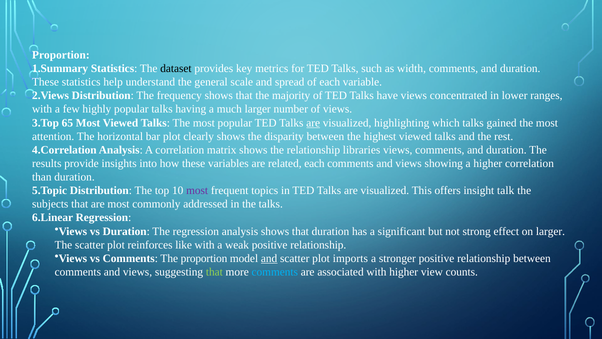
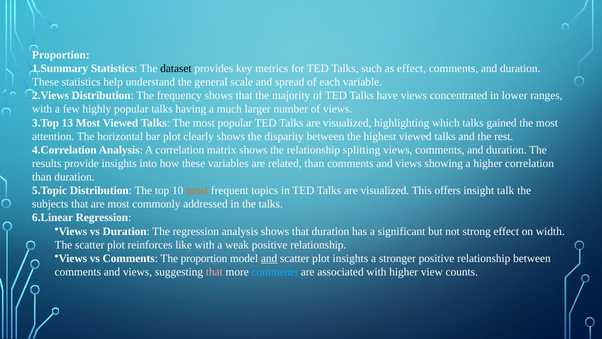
as width: width -> effect (412, 68)
65: 65 -> 13 (67, 123)
are underline: present -> none (313, 123)
libraries: libraries -> splitting (362, 150)
related each: each -> than (314, 163)
most colour: purple -> orange (197, 190)
on larger: larger -> width (550, 231)
plot imports: imports -> insights (350, 258)
that colour: light green -> pink (214, 272)
